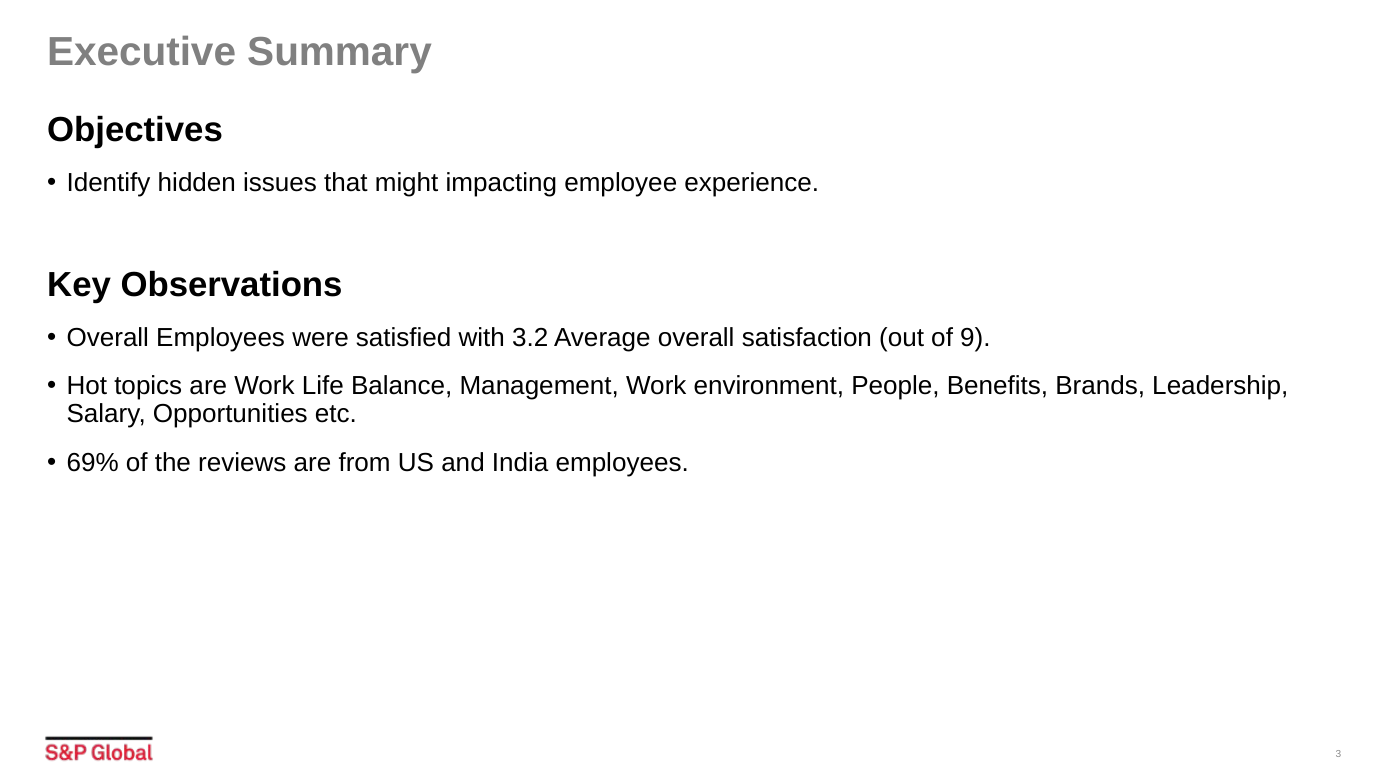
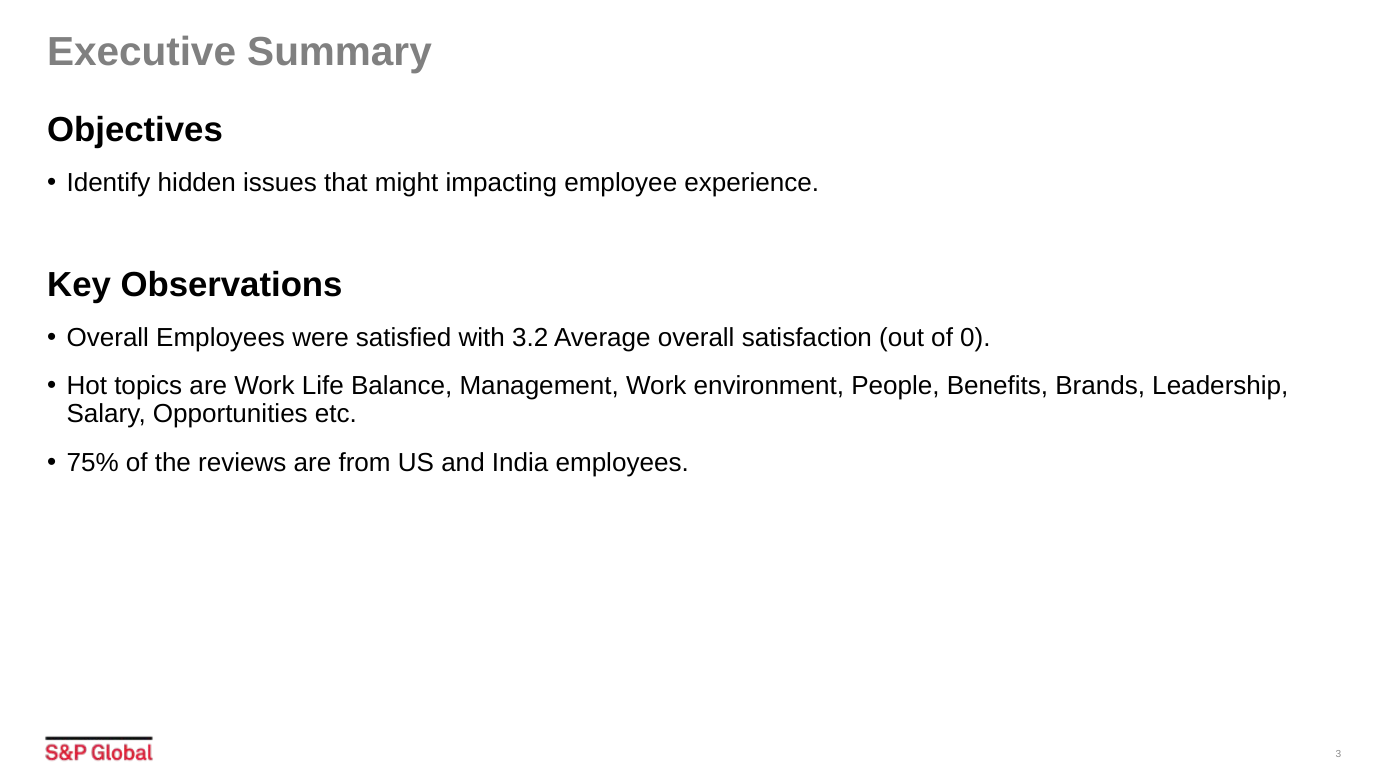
9: 9 -> 0 (975, 338)
69%: 69% -> 75% (93, 463)
